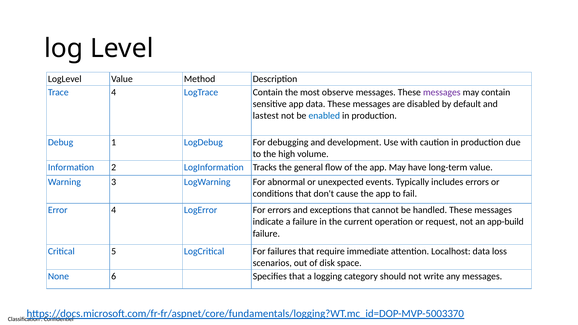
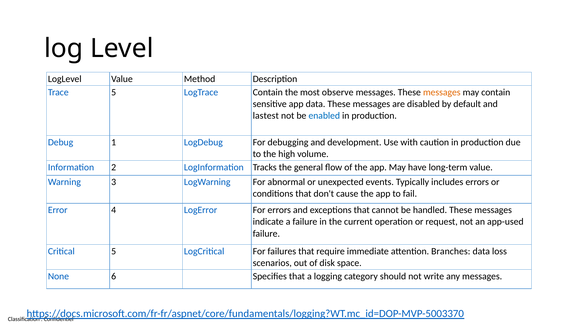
Trace 4: 4 -> 5 (114, 92)
messages colour: purple -> orange (442, 92)
app-build: app-build -> app-used (505, 222)
Localhost: Localhost -> Branches (451, 251)
